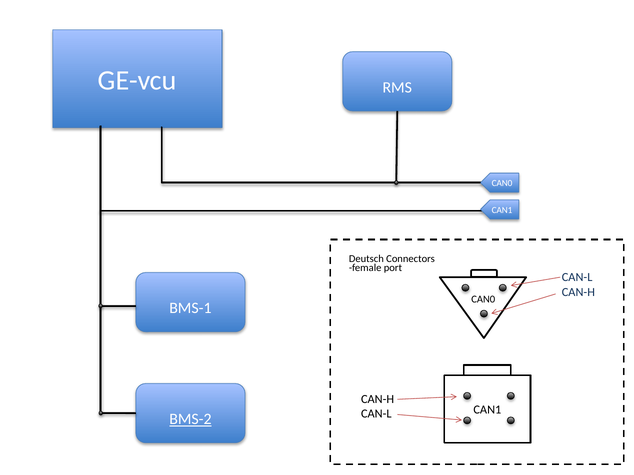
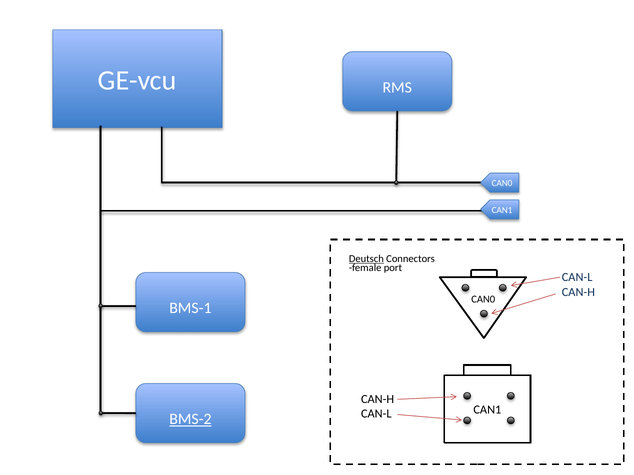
Deutsch underline: none -> present (366, 259)
